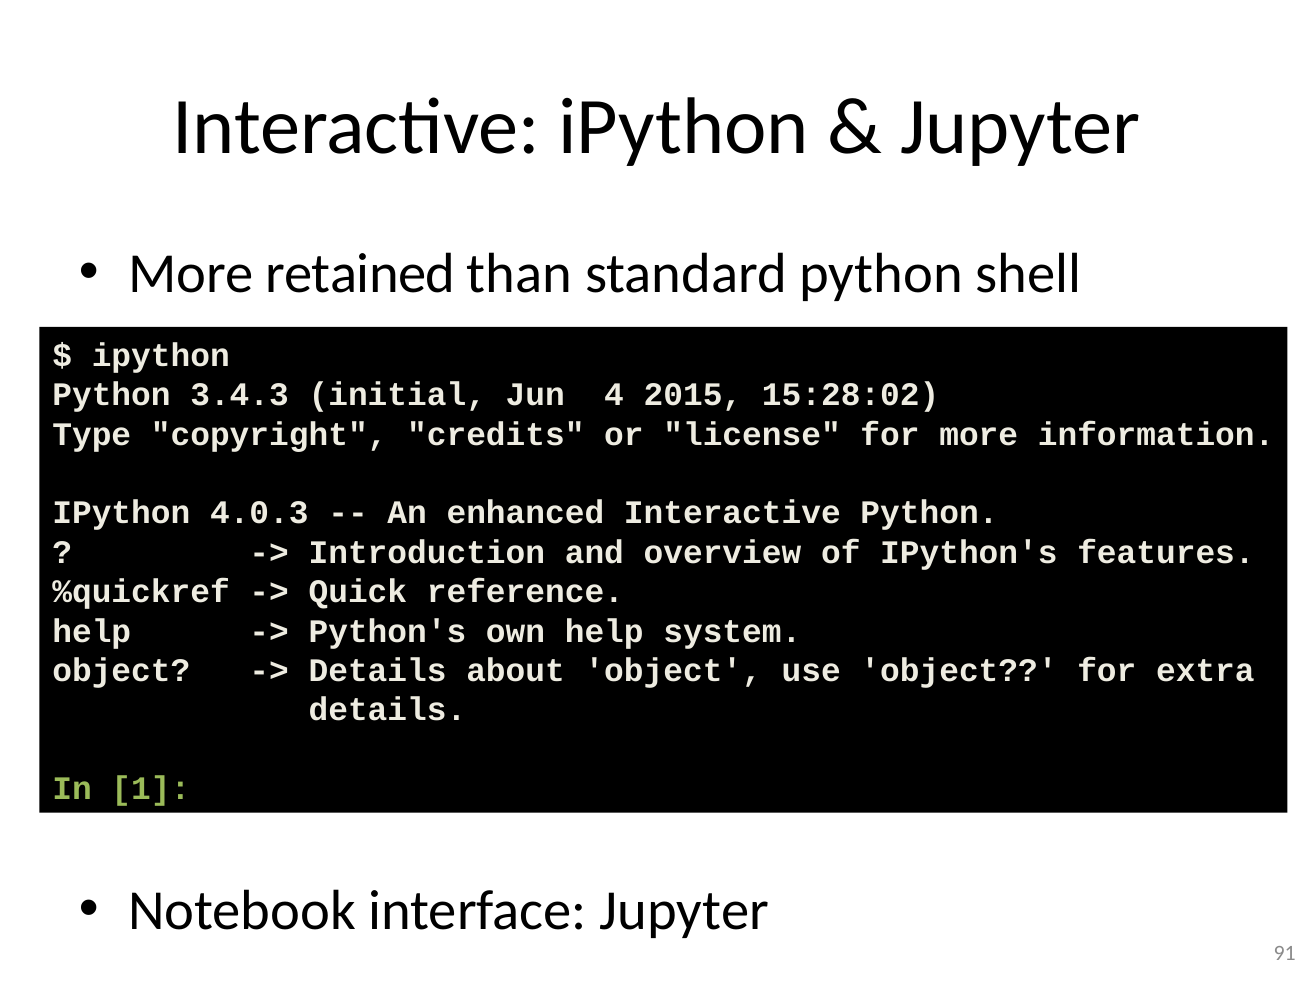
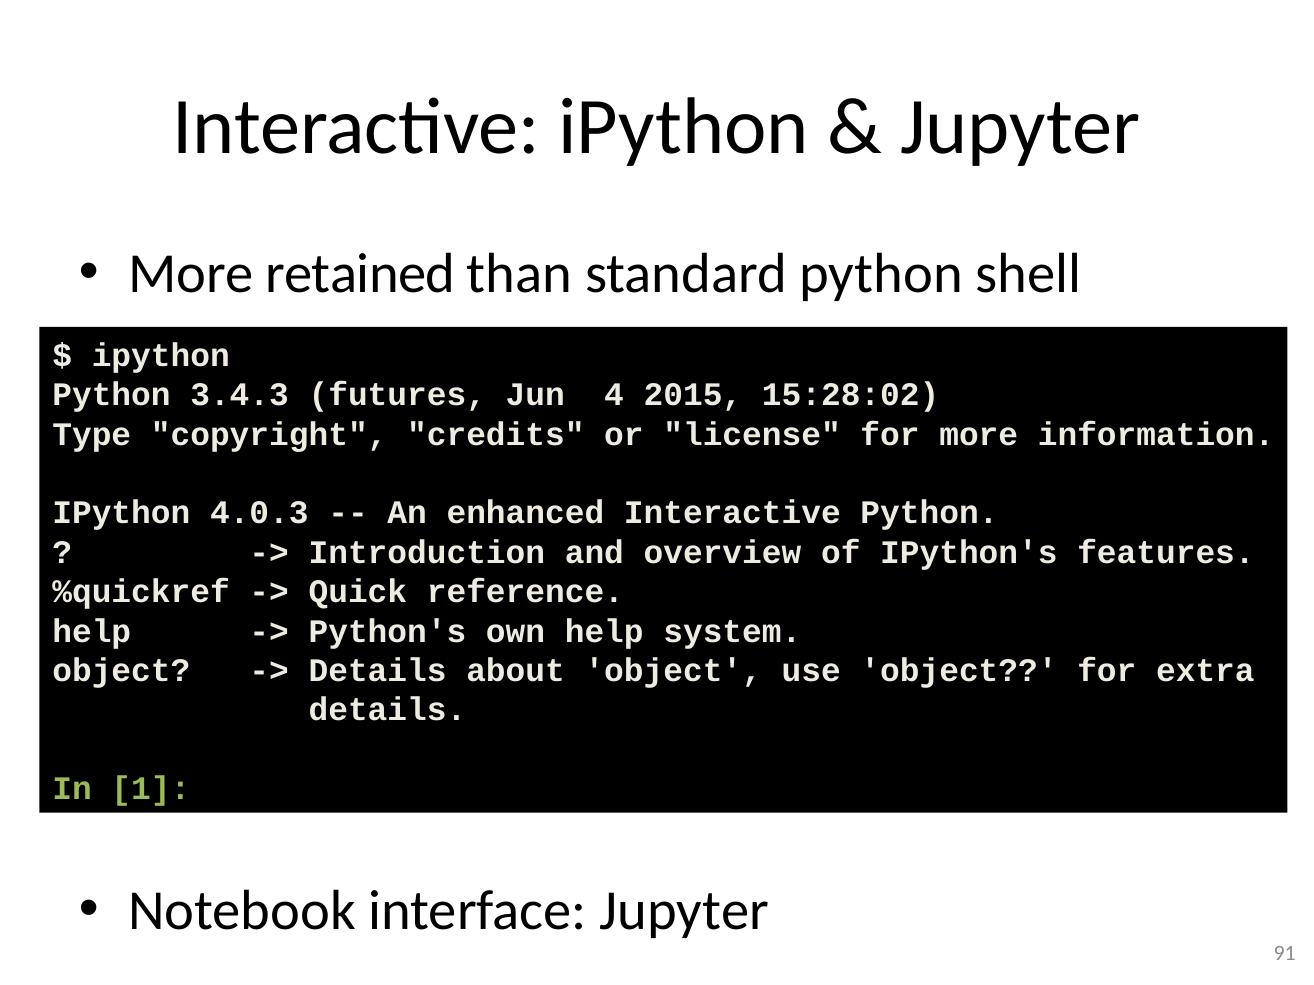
initial: initial -> futures (397, 395)
